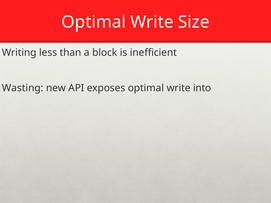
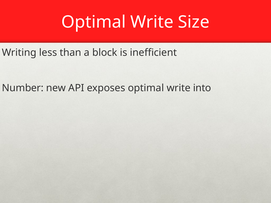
Wasting: Wasting -> Number (23, 88)
